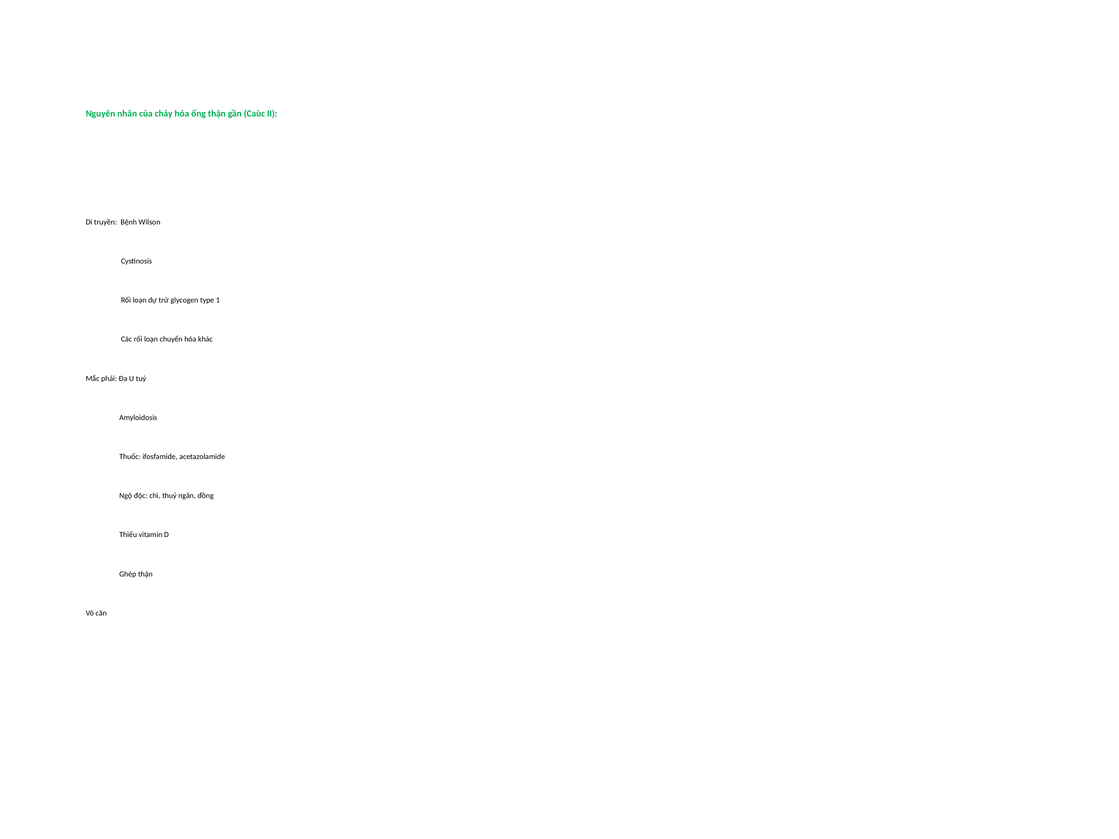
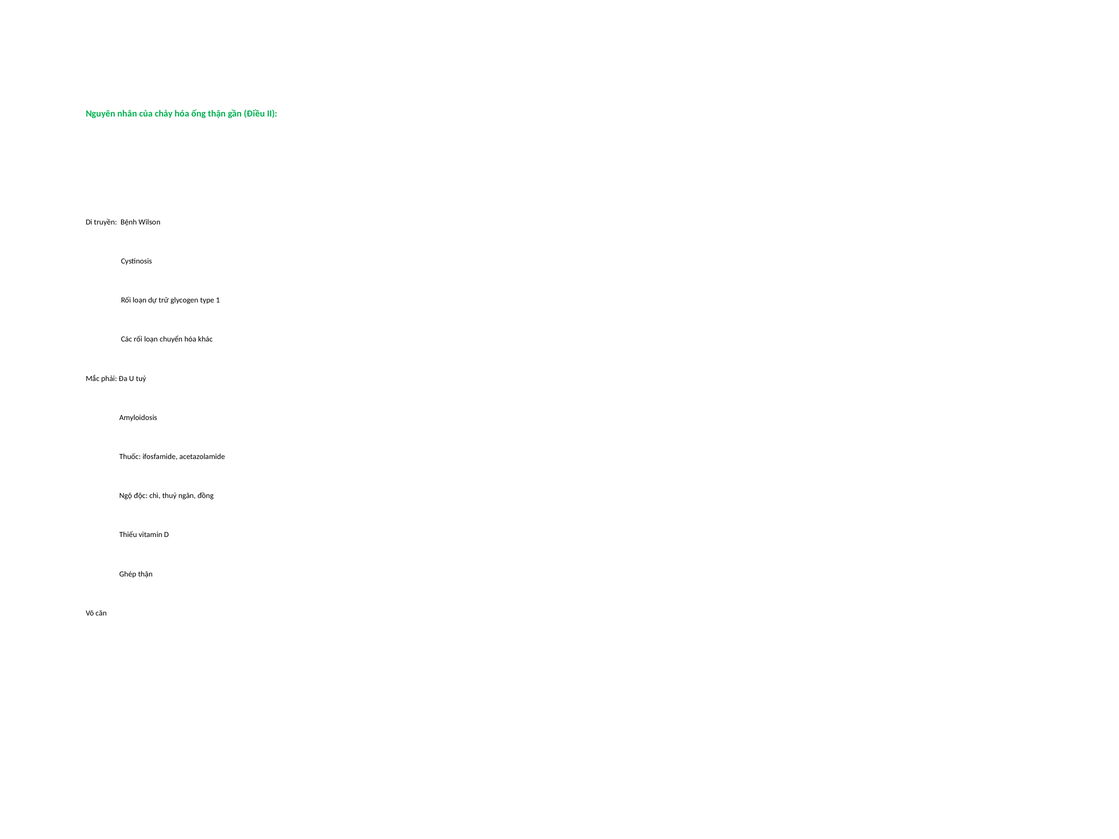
Caùc: Caùc -> Điều (254, 114)
